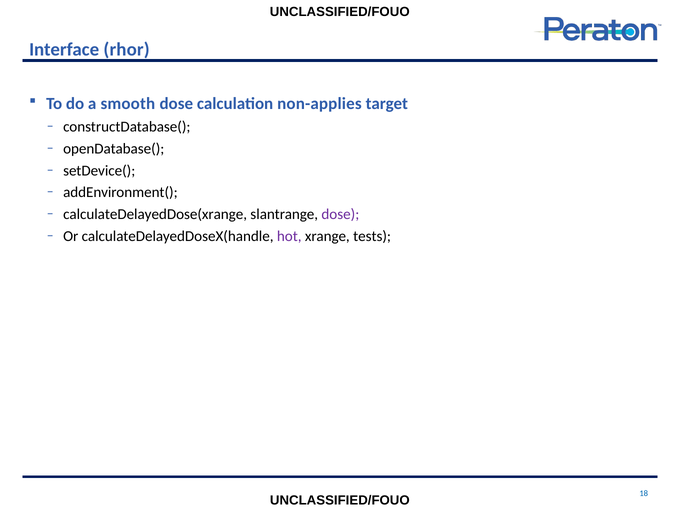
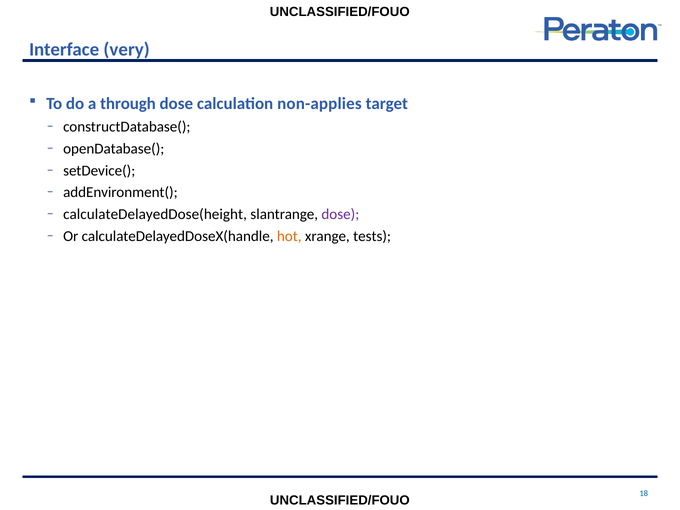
rhor: rhor -> very (127, 49)
smooth: smooth -> through (128, 104)
calculateDelayedDose(xrange: calculateDelayedDose(xrange -> calculateDelayedDose(height (155, 214)
hot colour: purple -> orange (289, 236)
